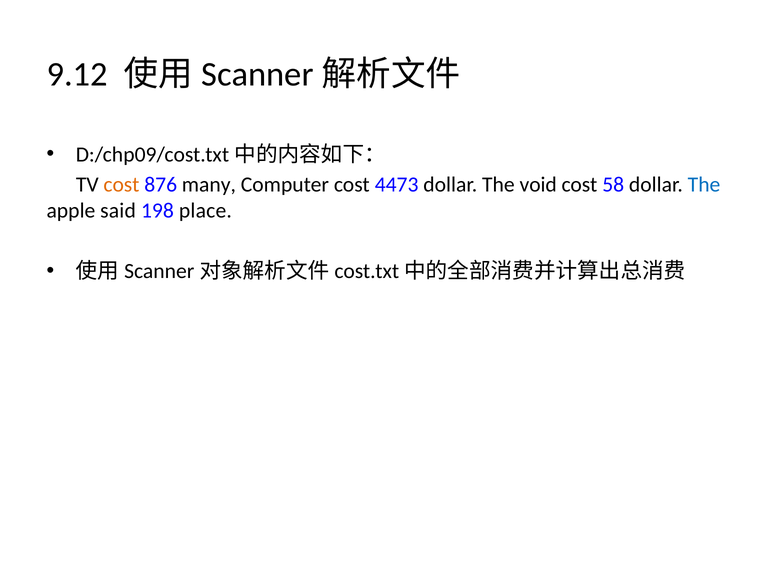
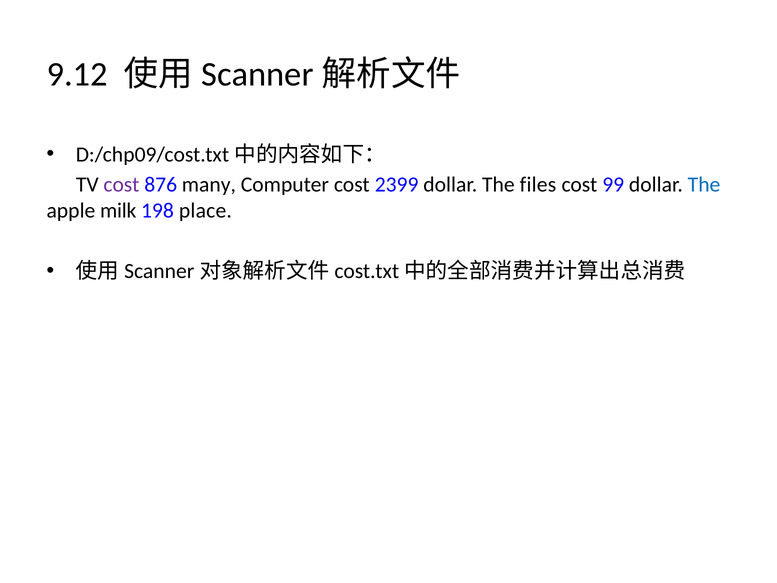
cost colour: orange -> purple (121, 185)
4473: 4473 -> 2399 (397, 185)
void: void -> files (538, 185)
58: 58 -> 99 (613, 185)
said: said -> milk (118, 211)
